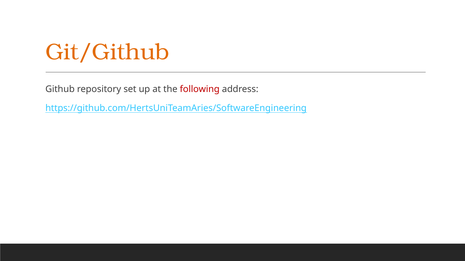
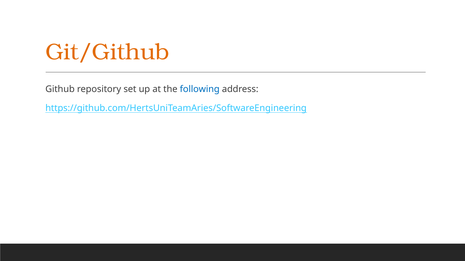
following colour: red -> blue (200, 89)
